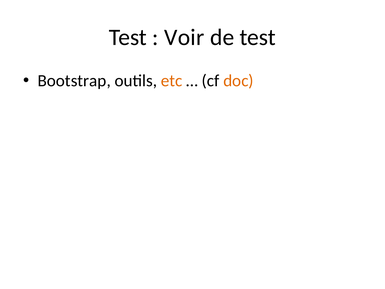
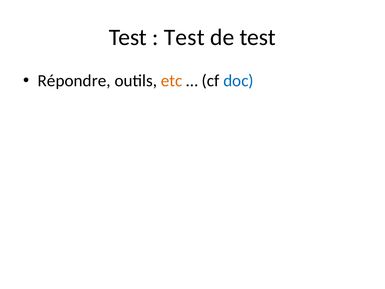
Voir: Voir -> Test (184, 37)
Bootstrap: Bootstrap -> Répondre (74, 81)
doc colour: orange -> blue (238, 81)
